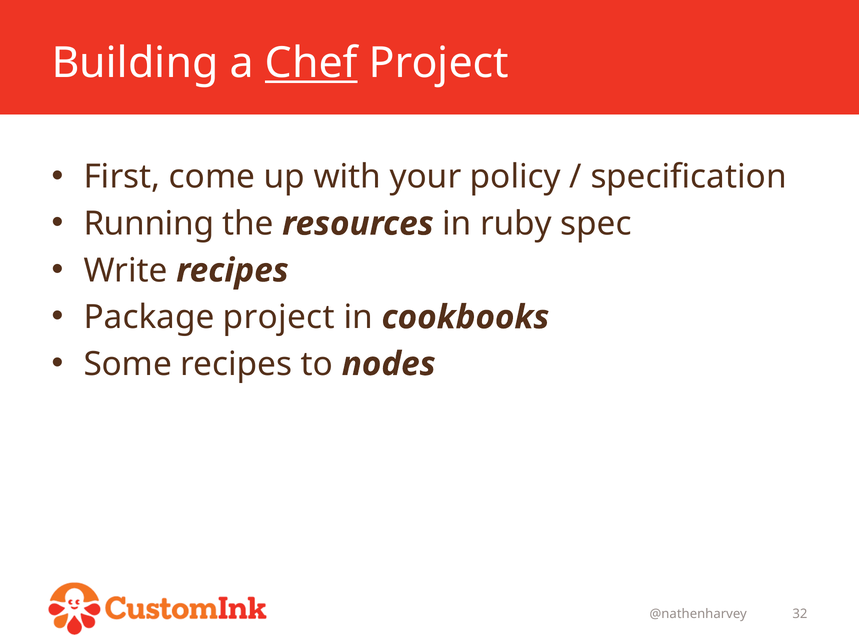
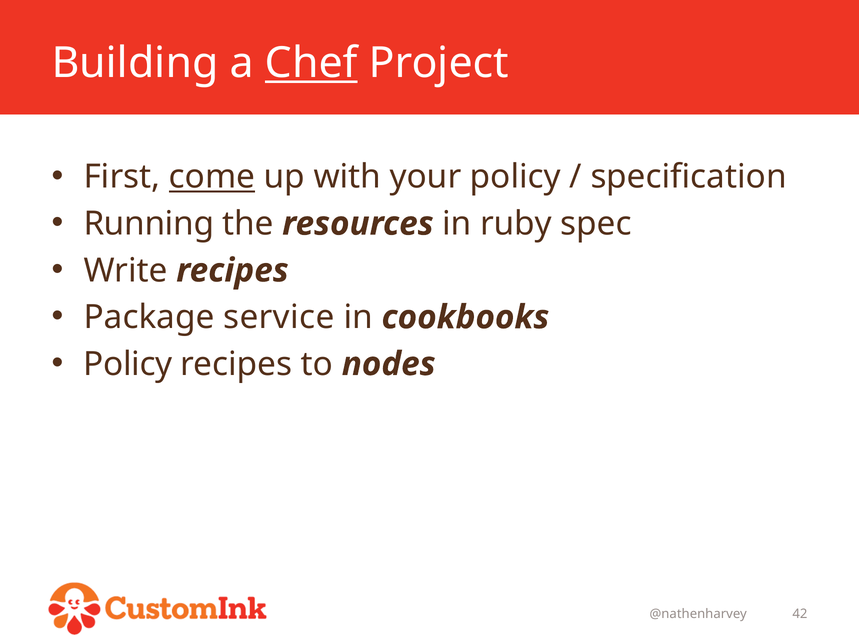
come underline: none -> present (212, 177)
Package project: project -> service (279, 317)
Some: Some -> Policy (128, 364)
32: 32 -> 42 (800, 614)
